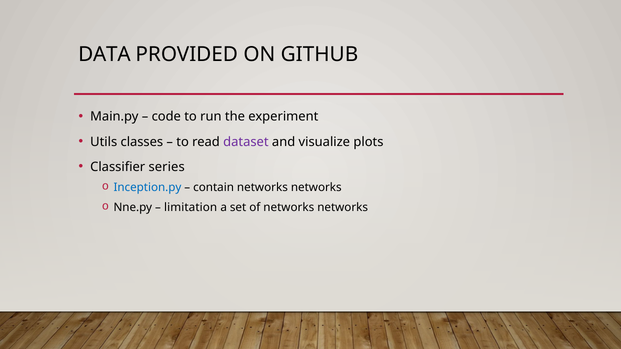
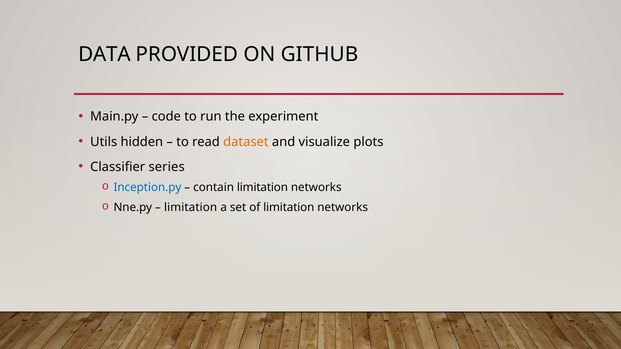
classes: classes -> hidden (142, 142)
dataset colour: purple -> orange (246, 142)
contain networks: networks -> limitation (262, 188)
of networks: networks -> limitation (289, 208)
